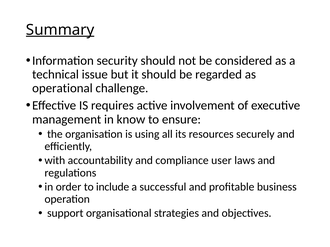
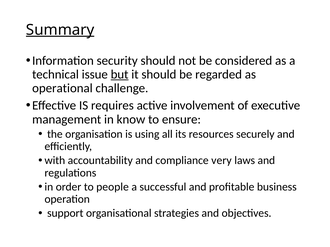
but underline: none -> present (120, 75)
user: user -> very (221, 161)
include: include -> people (113, 187)
